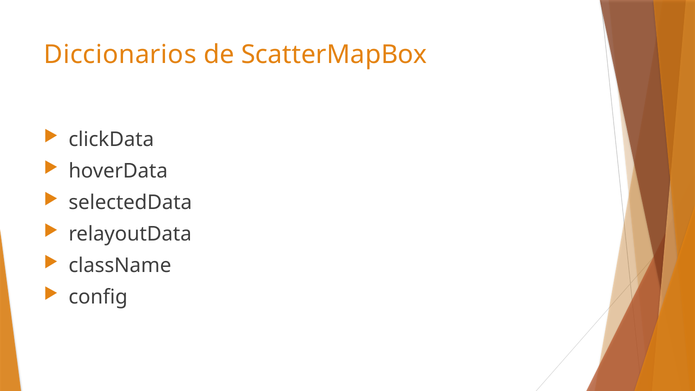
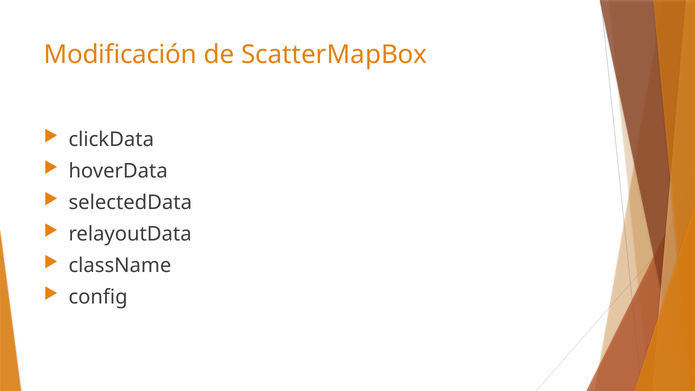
Diccionarios: Diccionarios -> Modificación (120, 55)
